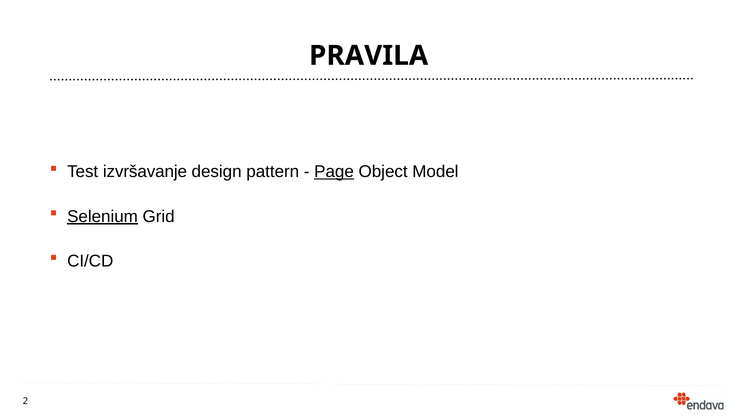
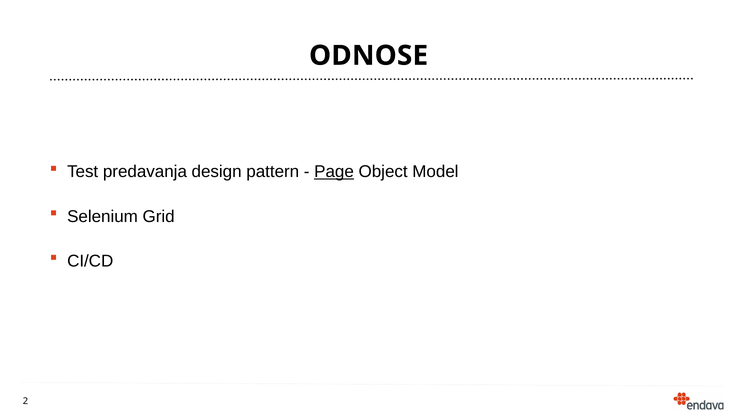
PRAVILA: PRAVILA -> ODNOSE (369, 56)
izvršavanje: izvršavanje -> predavanja (145, 172)
Selenium underline: present -> none (103, 216)
